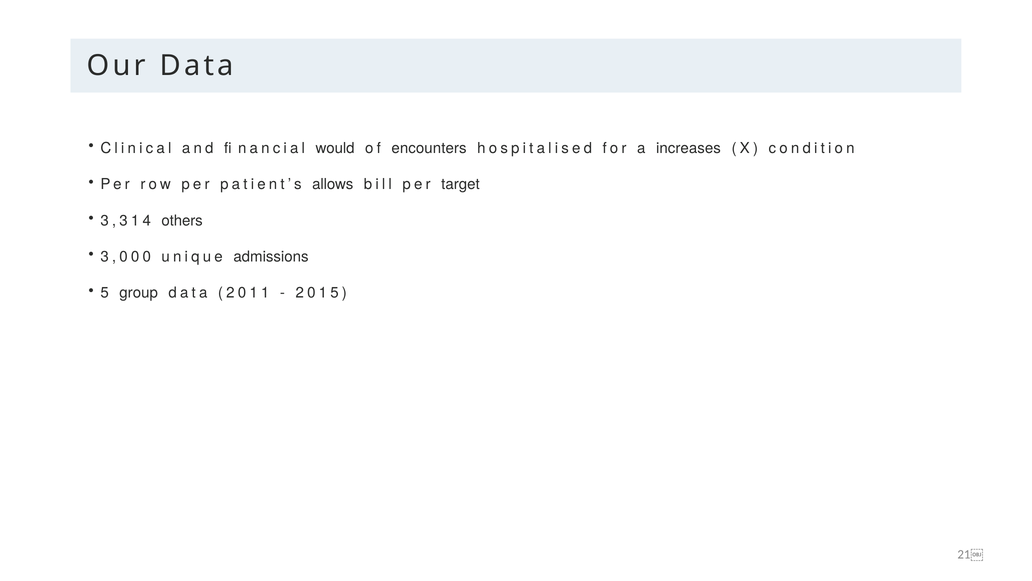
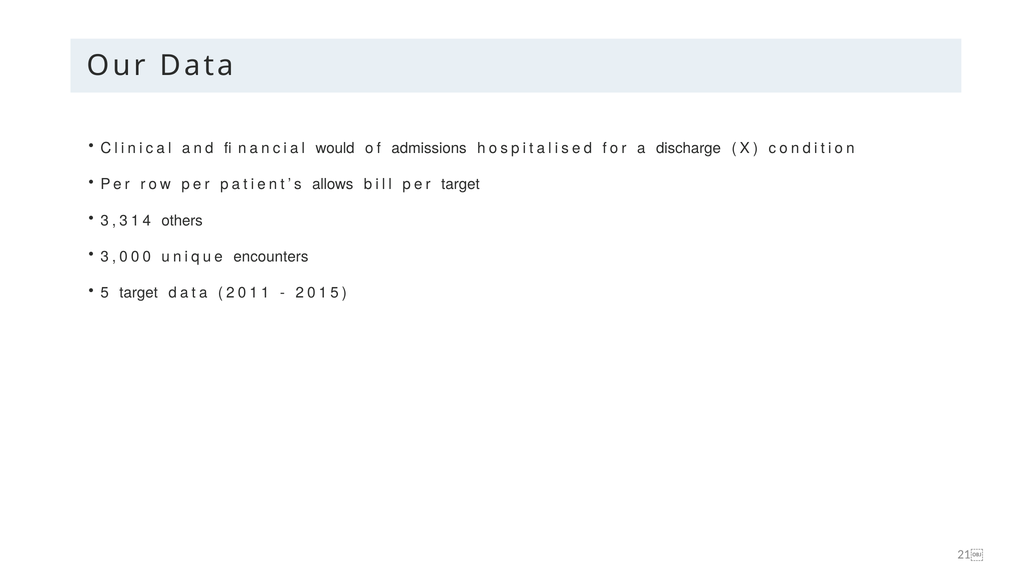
encounters: encounters -> admissions (429, 148)
increases: increases -> discharge (688, 148)
admissions: admissions -> encounters (271, 257)
5 group: group -> target (139, 293)
